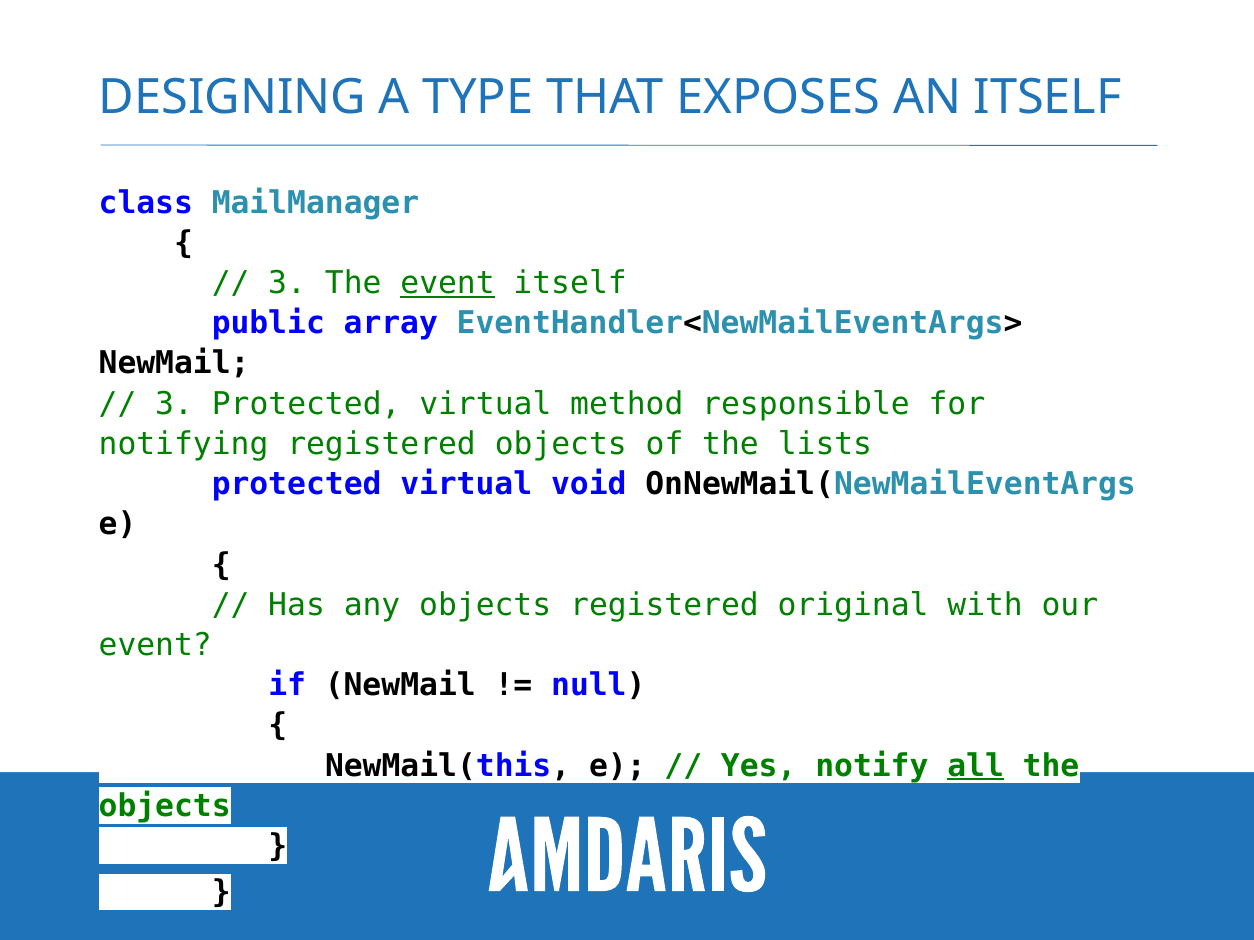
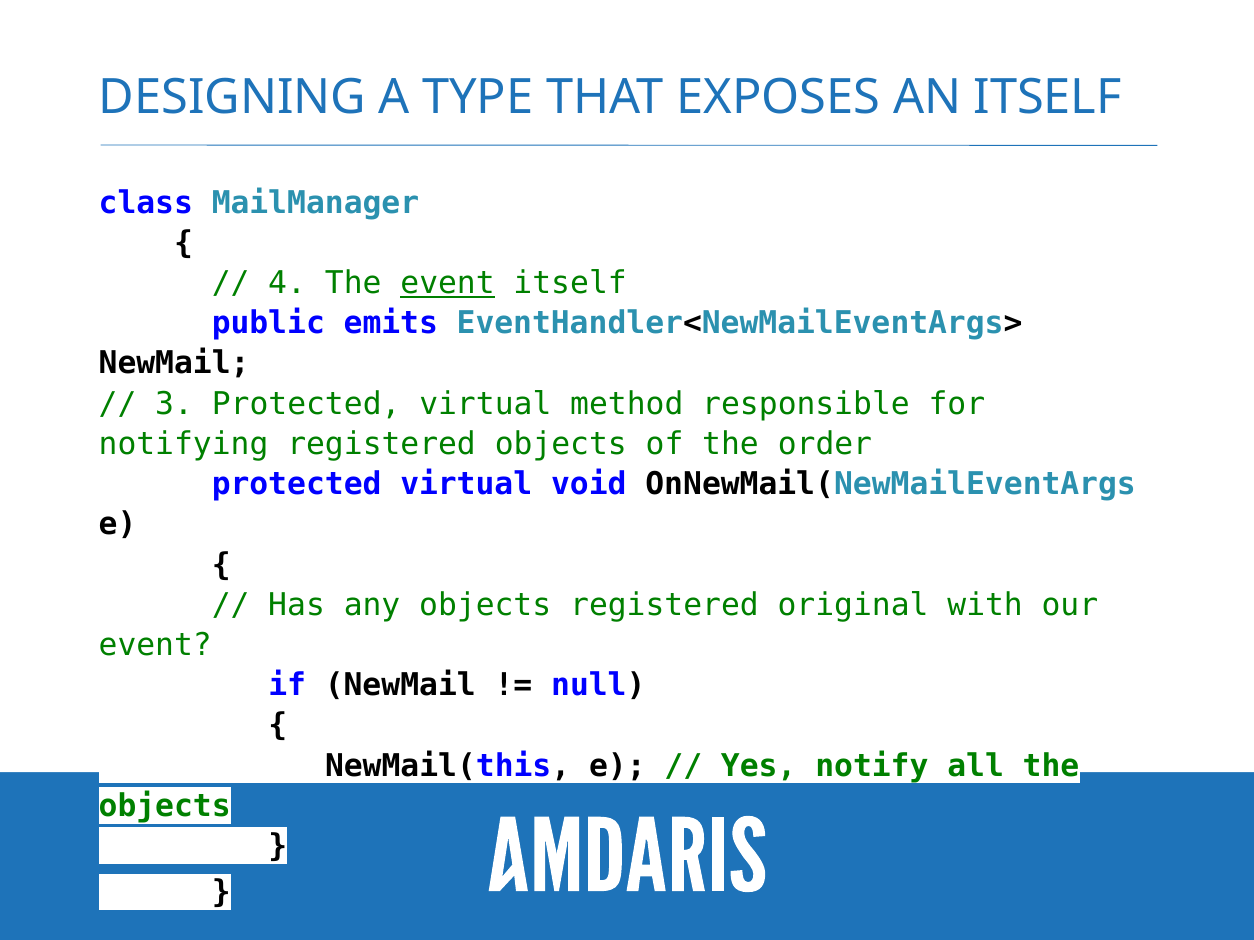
3: 3 -> 4 (287, 283)
array: array -> emits (391, 324)
lists: lists -> order (825, 444)
all underline: present -> none (976, 766)
